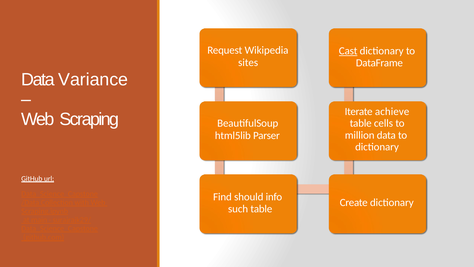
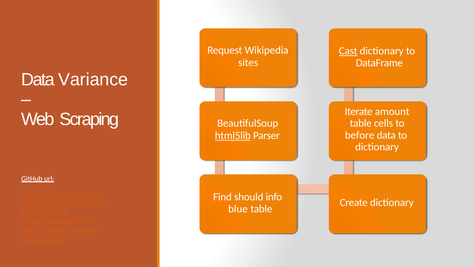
achieve: achieve -> amount (392, 111)
million: million -> before (360, 135)
html5lib underline: none -> present (233, 135)
such: such -> blue (238, 209)
